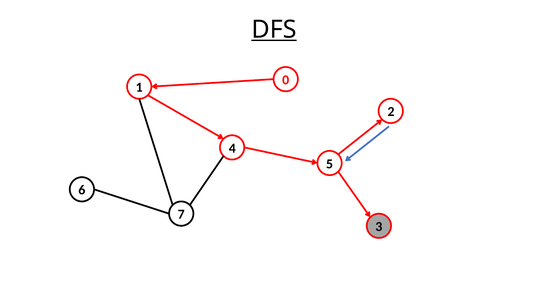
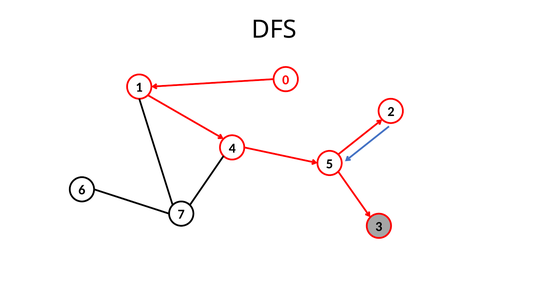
DFS underline: present -> none (274, 30)
